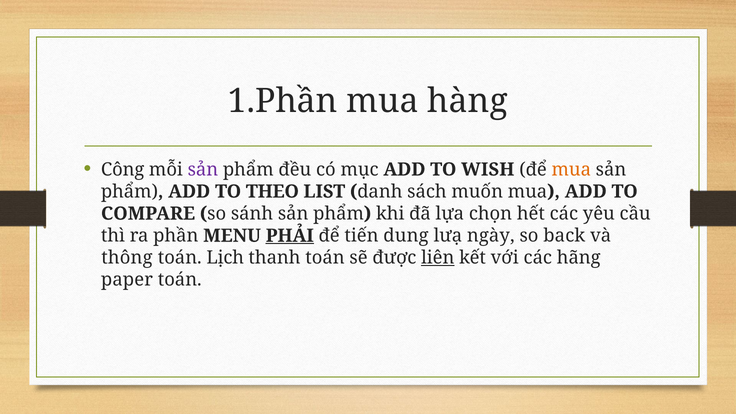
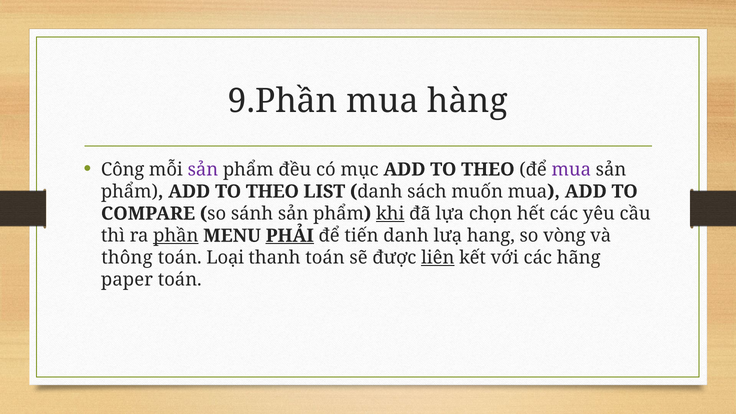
1.Phần: 1.Phần -> 9.Phần (283, 101)
mục ADD TO WISH: WISH -> THEO (488, 169)
mua colour: orange -> purple (571, 169)
khi underline: none -> present (390, 214)
phần underline: none -> present (176, 236)
tiến dung: dung -> danh (406, 236)
ngày: ngày -> hang (491, 236)
back: back -> vòng (564, 236)
Lịch: Lịch -> Loại (225, 258)
